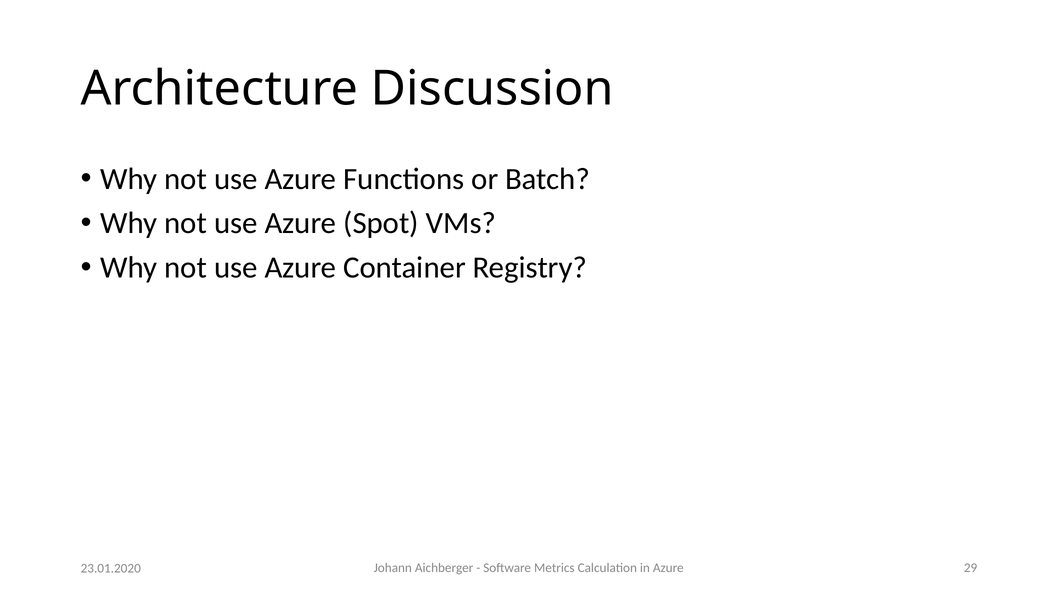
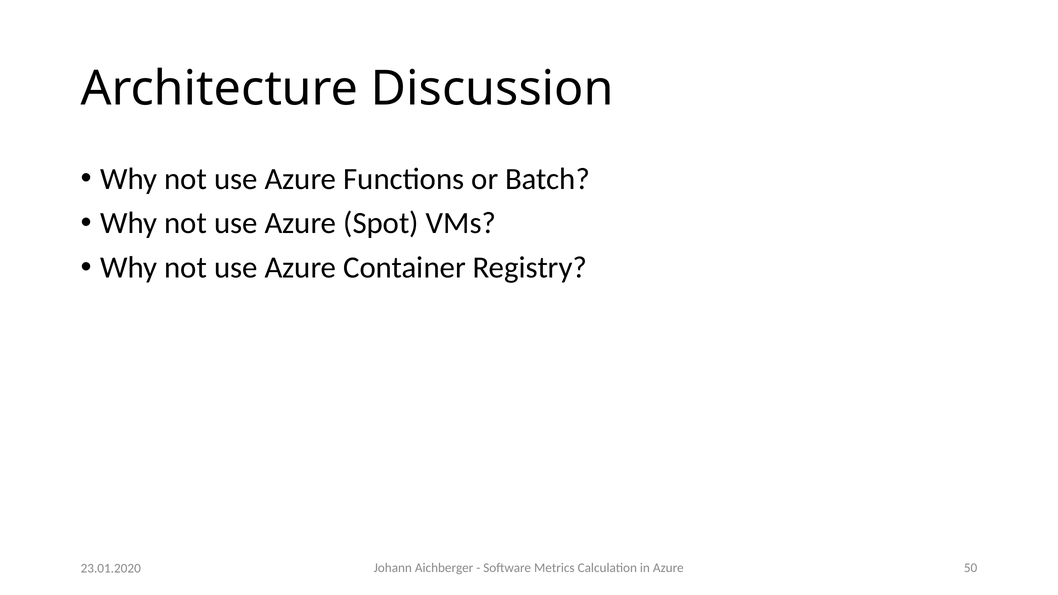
29: 29 -> 50 (971, 568)
